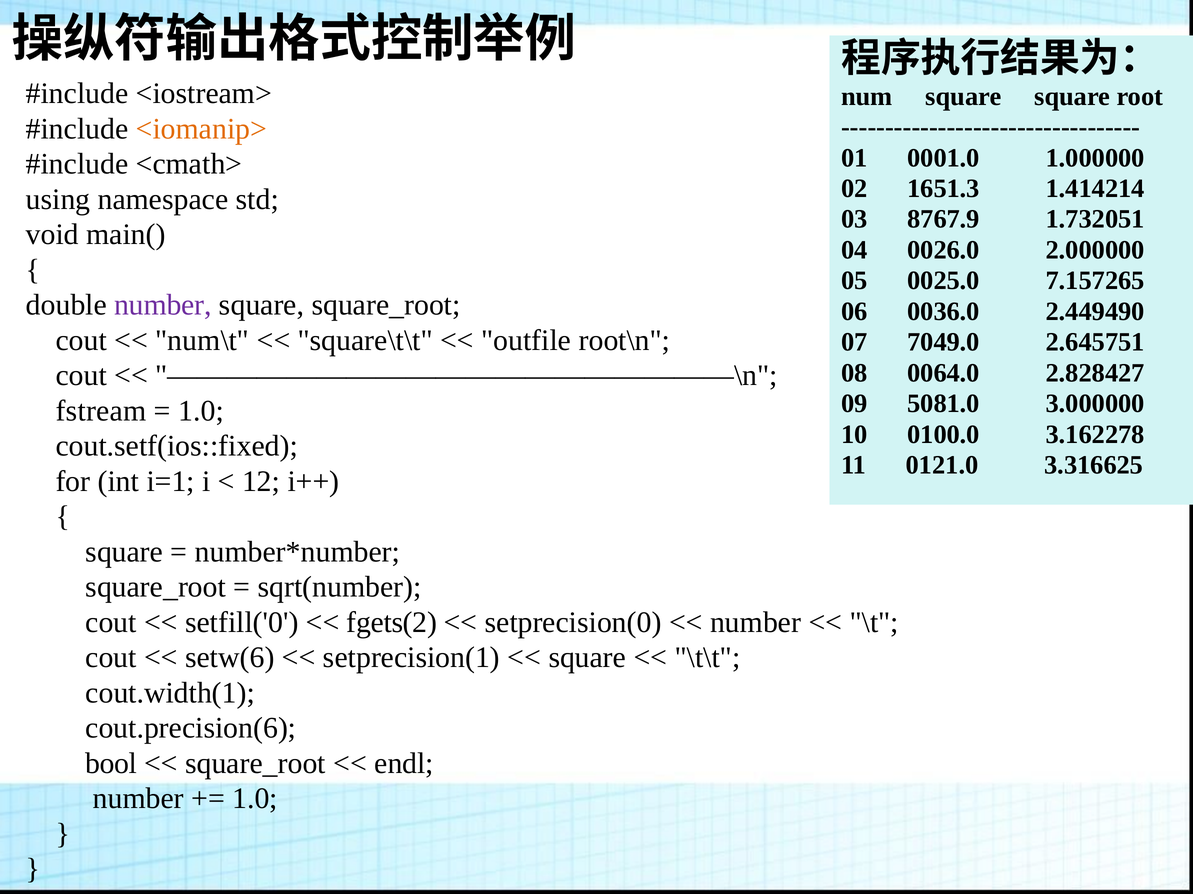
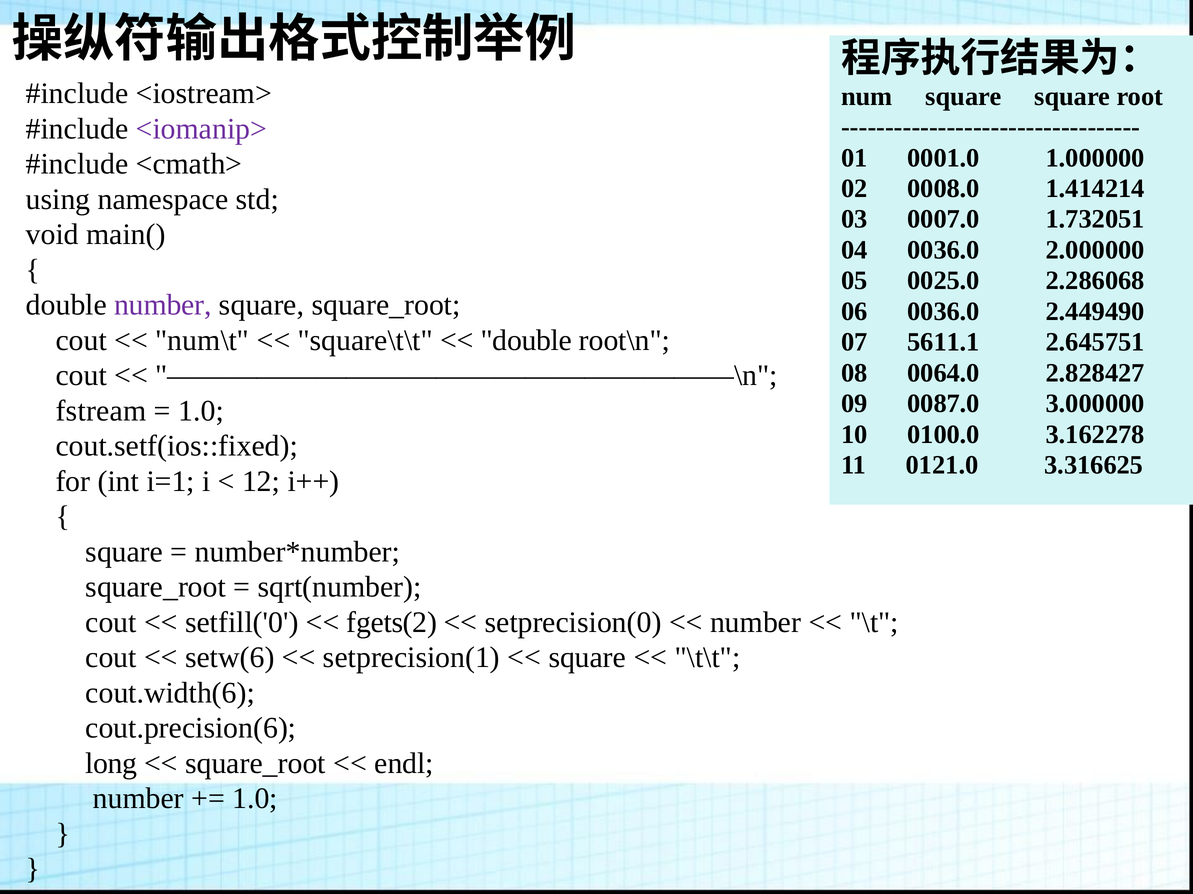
<iomanip> colour: orange -> purple (201, 129)
1651.3: 1651.3 -> 0008.0 (943, 189)
8767.9: 8767.9 -> 0007.0 (943, 219)
04 0026.0: 0026.0 -> 0036.0 (943, 250)
7.157265: 7.157265 -> 2.286068 (1095, 281)
outfile: outfile -> double (526, 341)
7049.0: 7049.0 -> 5611.1 (943, 342)
5081.0: 5081.0 -> 0087.0 (943, 404)
cout.width(1: cout.width(1 -> cout.width(6 (170, 693)
bool: bool -> long (111, 764)
